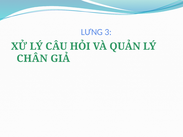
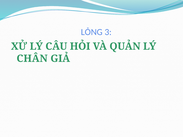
LƯNG: LƯNG -> LỎNG (92, 32)
